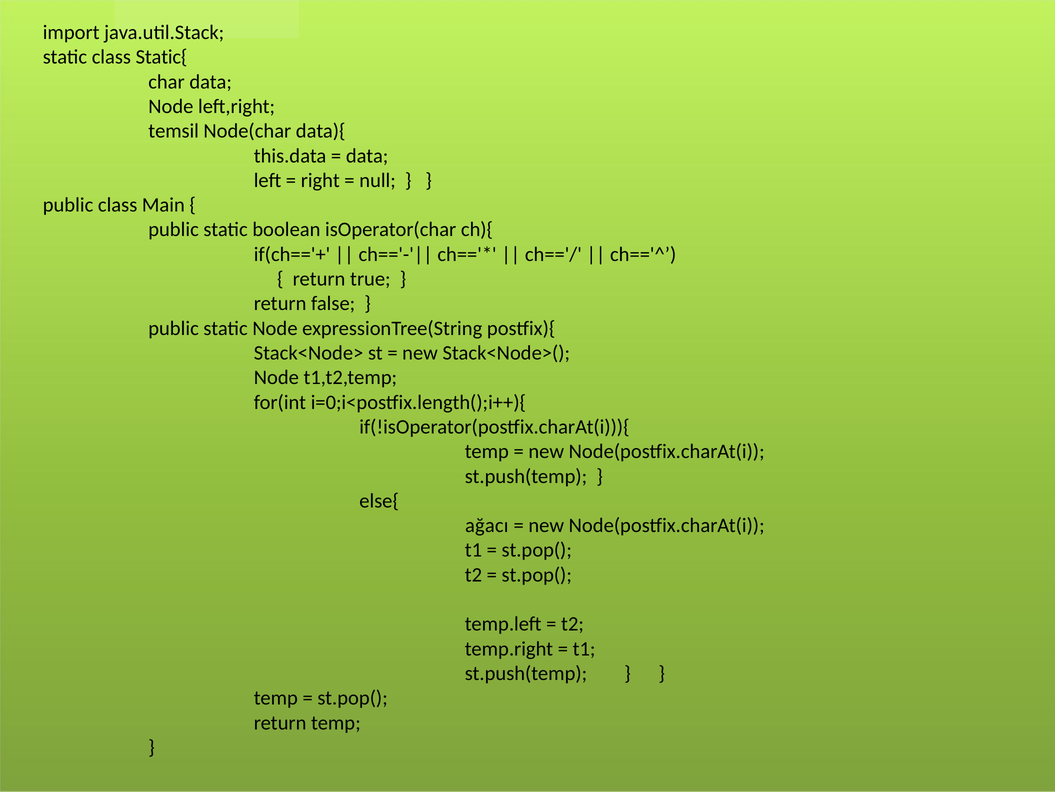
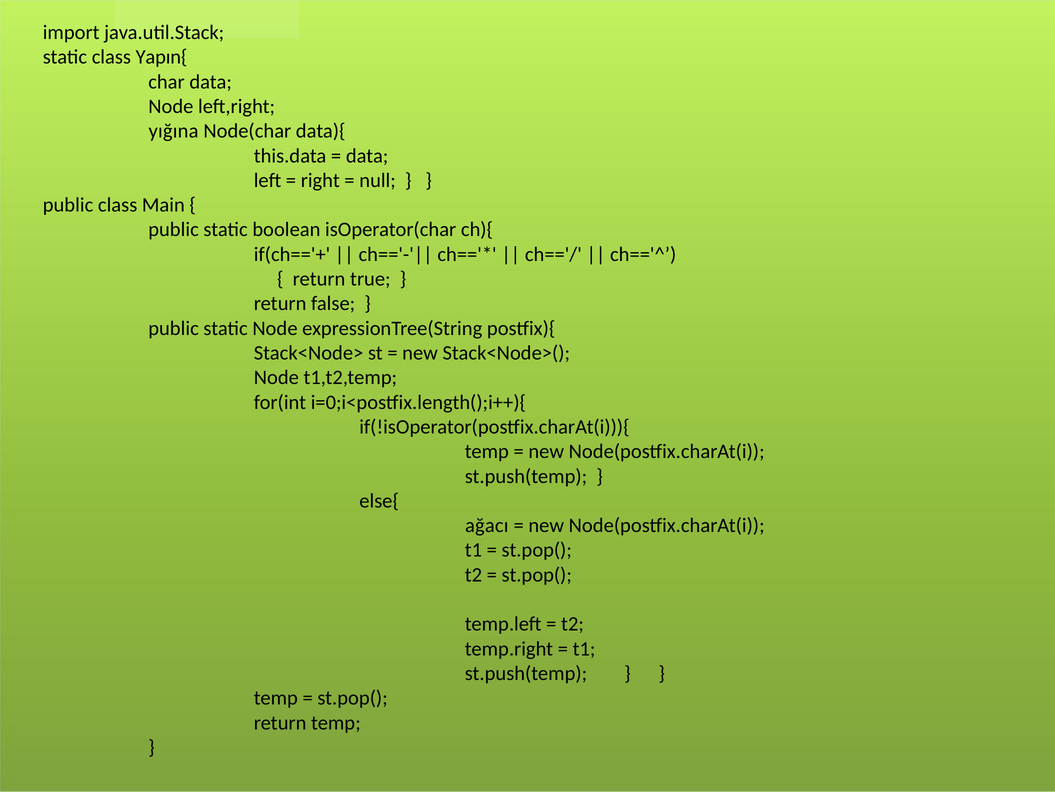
Static{: Static{ -> Yapın{ (162, 57)
temsil: temsil -> yığına (174, 131)
